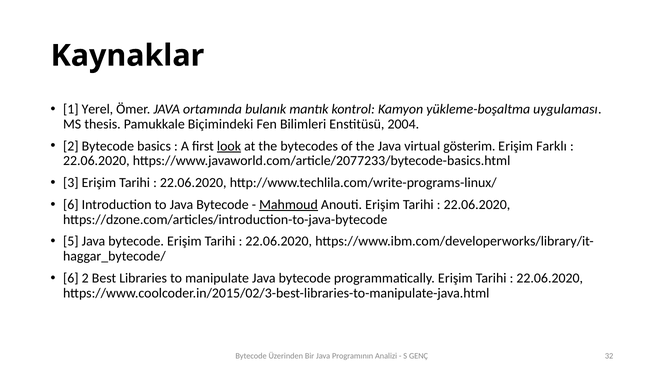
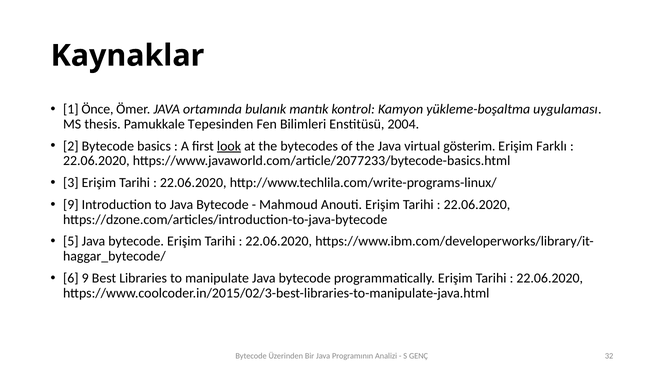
Yerel: Yerel -> Önce (97, 109)
Biçimindeki: Biçimindeki -> Tepesinden (221, 124)
6: 6 -> 9 (71, 205)
Mahmoud underline: present -> none (288, 205)
6 2: 2 -> 9 (85, 279)
